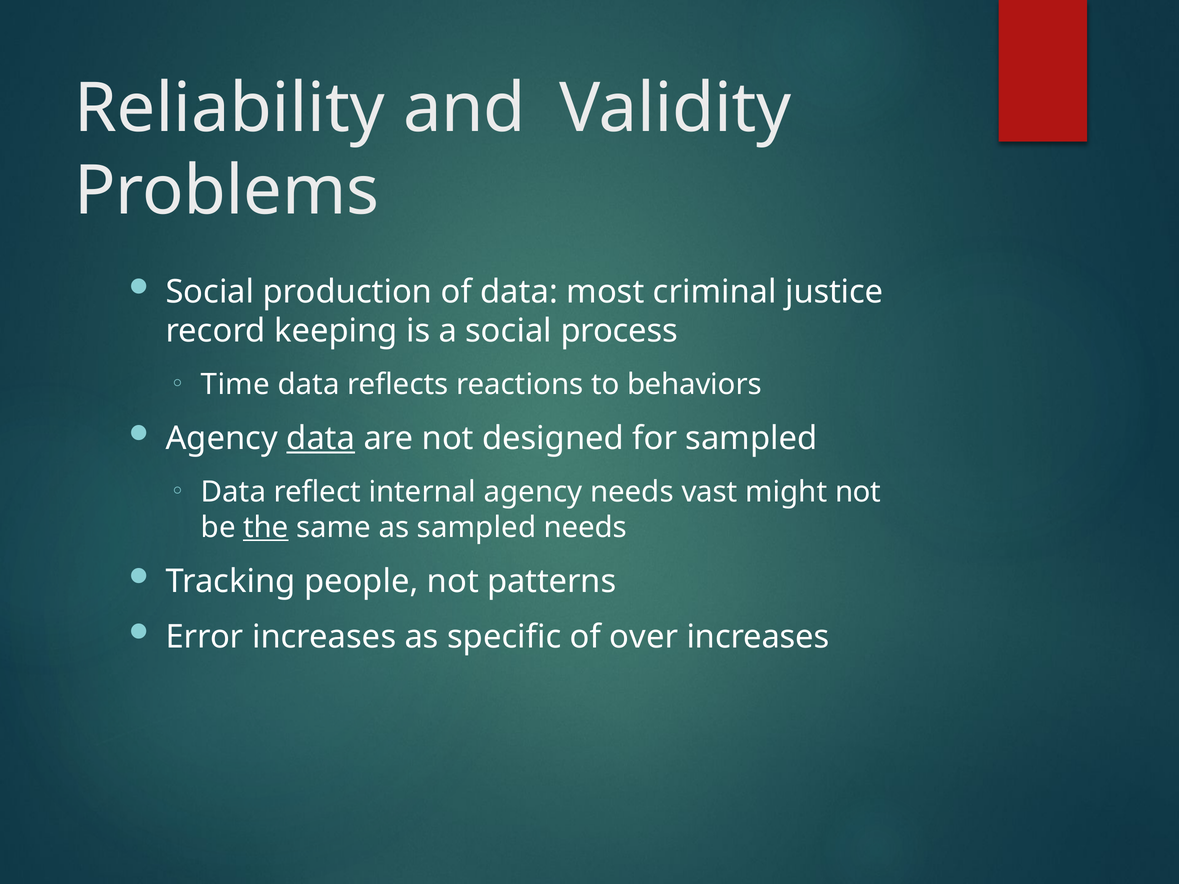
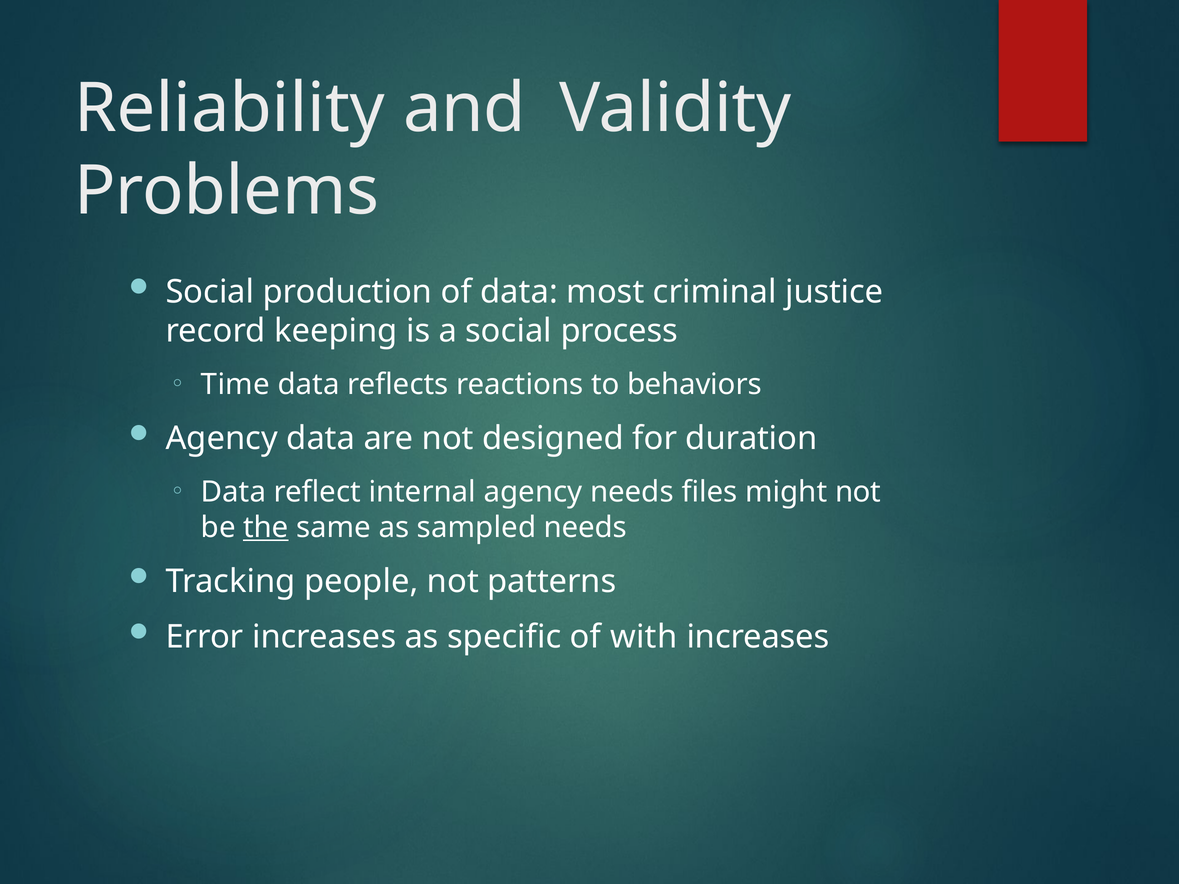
data underline: present -> none (321, 439)
for sampled: sampled -> duration (751, 439)
vast: vast -> files (710, 492)
over: over -> with (644, 637)
